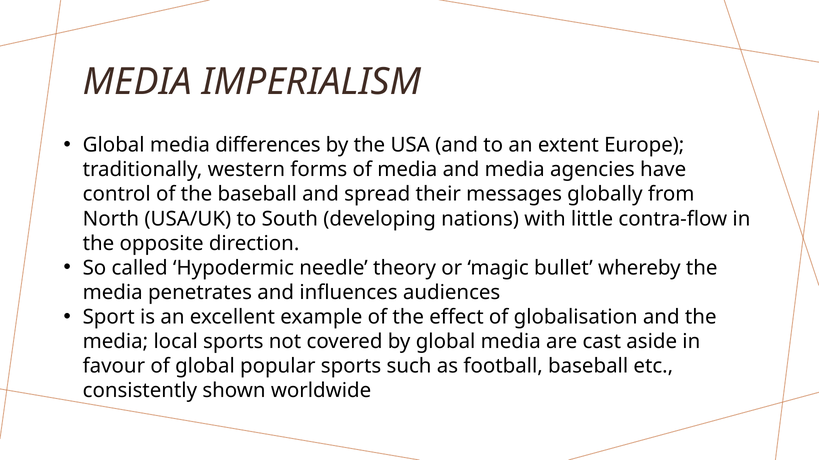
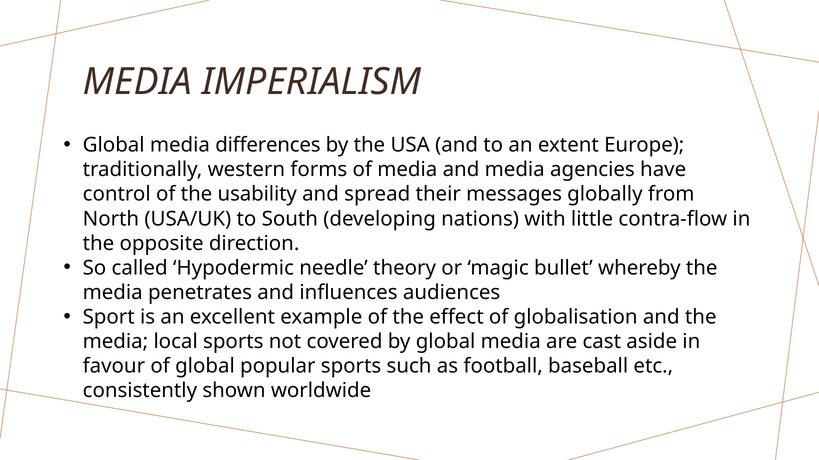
the baseball: baseball -> usability (257, 195)
